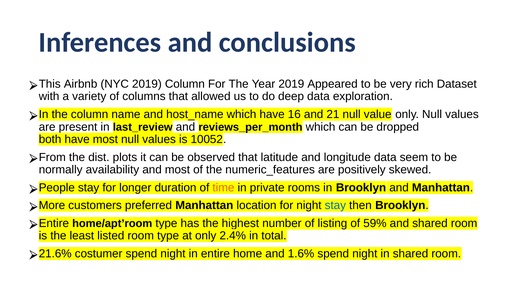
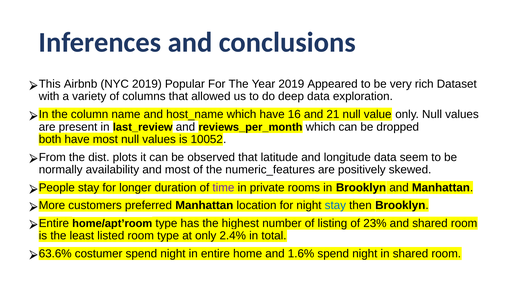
2019 Column: Column -> Popular (185, 84)
time colour: orange -> purple (223, 188)
59%: 59% -> 23% (375, 223)
21.6%: 21.6% -> 63.6% (55, 254)
